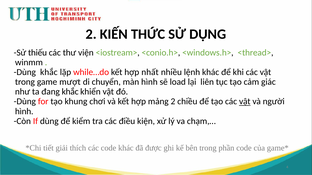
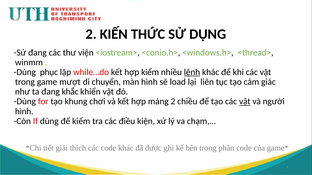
Sử thiếu: thiếu -> đang (37, 53)
Dùng khắc: khắc -> phục (49, 72)
hợp nhất: nhất -> kiểm (150, 72)
lệnh underline: none -> present (192, 72)
